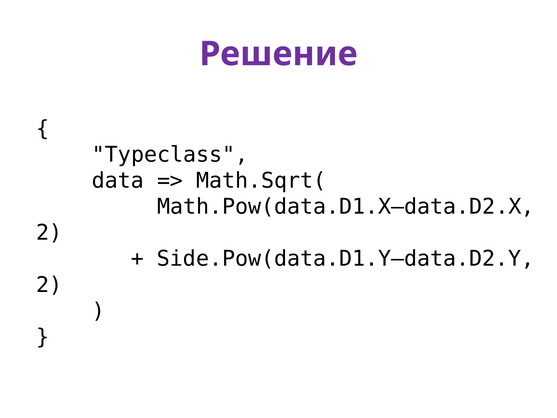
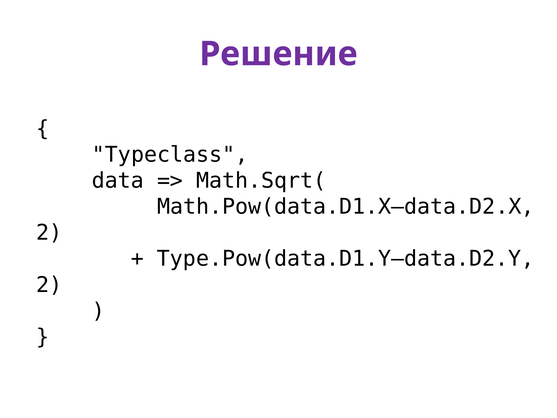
Side.Pow(data.D1.Y–data.D2.Y: Side.Pow(data.D1.Y–data.D2.Y -> Type.Pow(data.D1.Y–data.D2.Y (346, 259)
